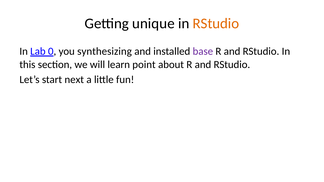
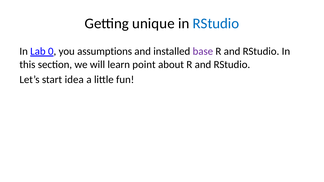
RStudio colour: orange -> blue (216, 24)
synthesizing: synthesizing -> assumptions (105, 51)
next: next -> idea (74, 80)
